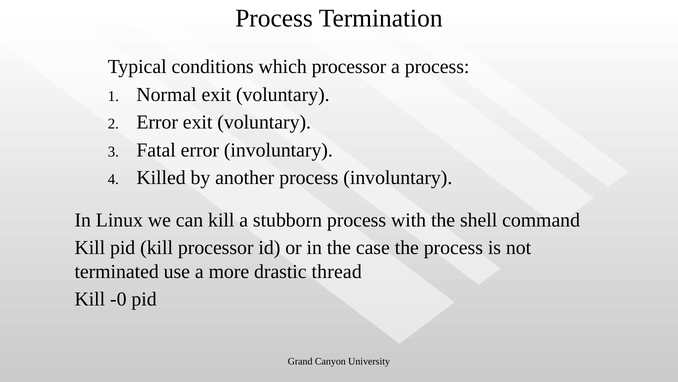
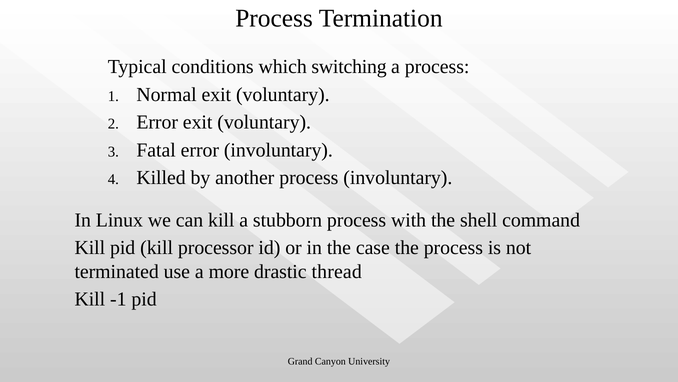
which processor: processor -> switching (349, 67)
-0: -0 -> -1 (118, 299)
